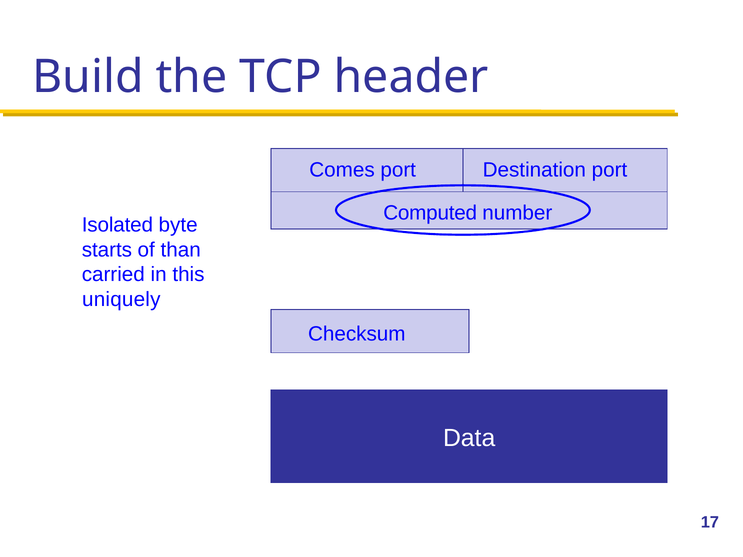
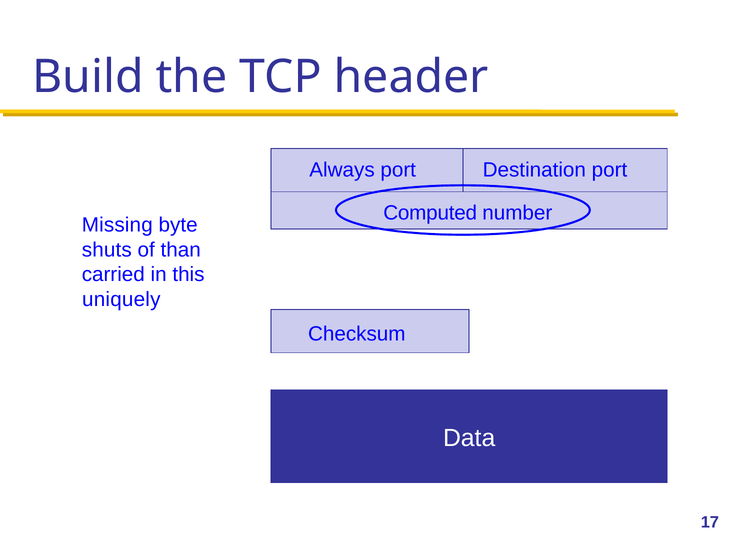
Comes: Comes -> Always (342, 170)
Isolated: Isolated -> Missing (117, 225)
starts: starts -> shuts (107, 250)
